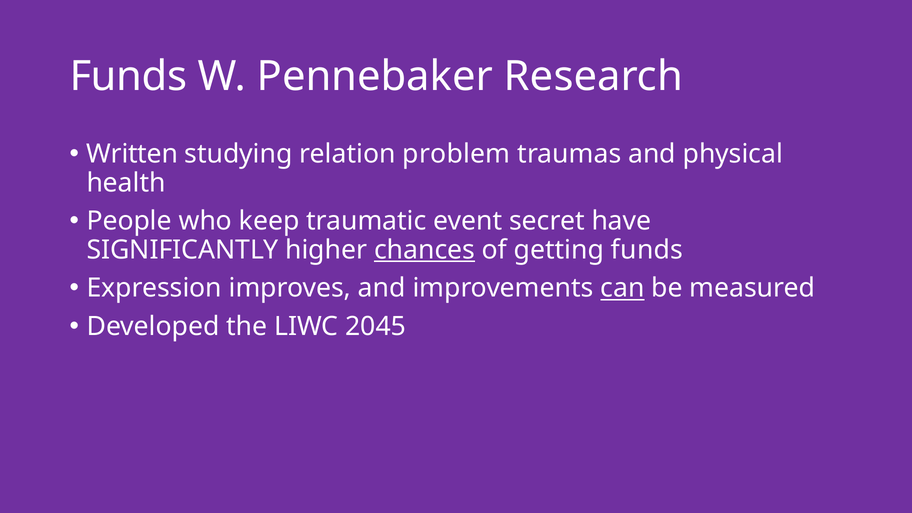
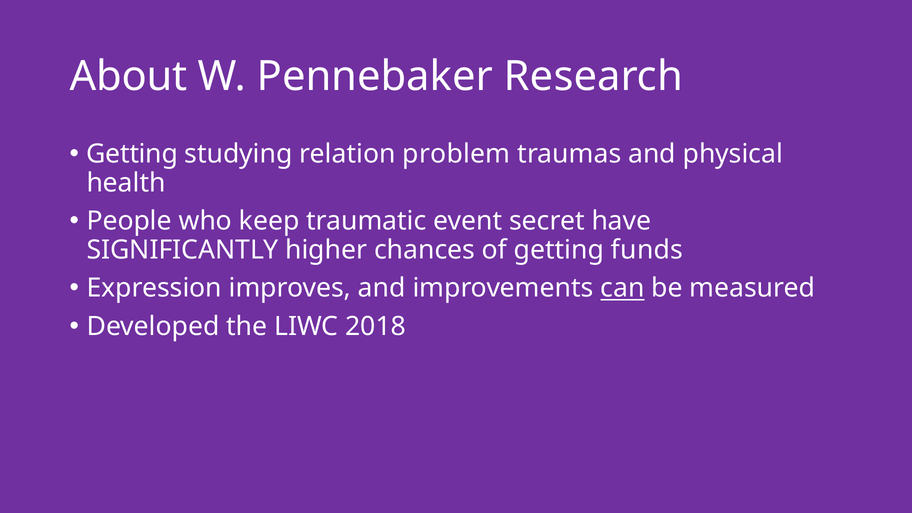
Funds: Funds -> About (128, 77)
Written: Written -> Getting (132, 154)
chances underline: present -> none (425, 250)
2045: 2045 -> 2018 (376, 326)
